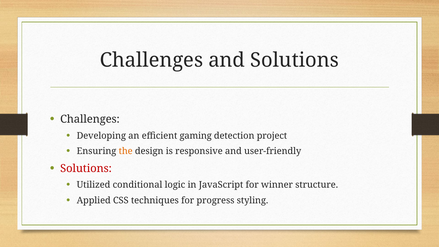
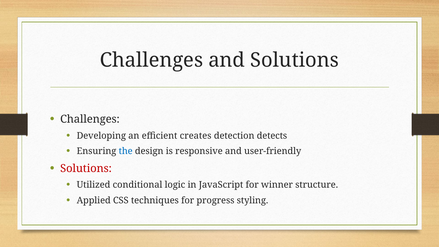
gaming: gaming -> creates (196, 136)
project: project -> detects (272, 136)
the colour: orange -> blue (126, 151)
